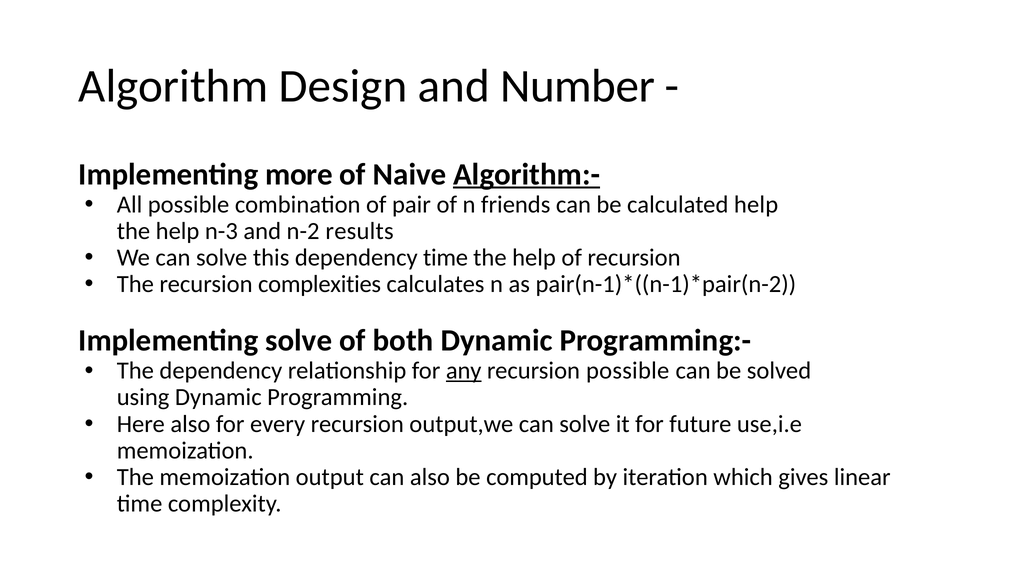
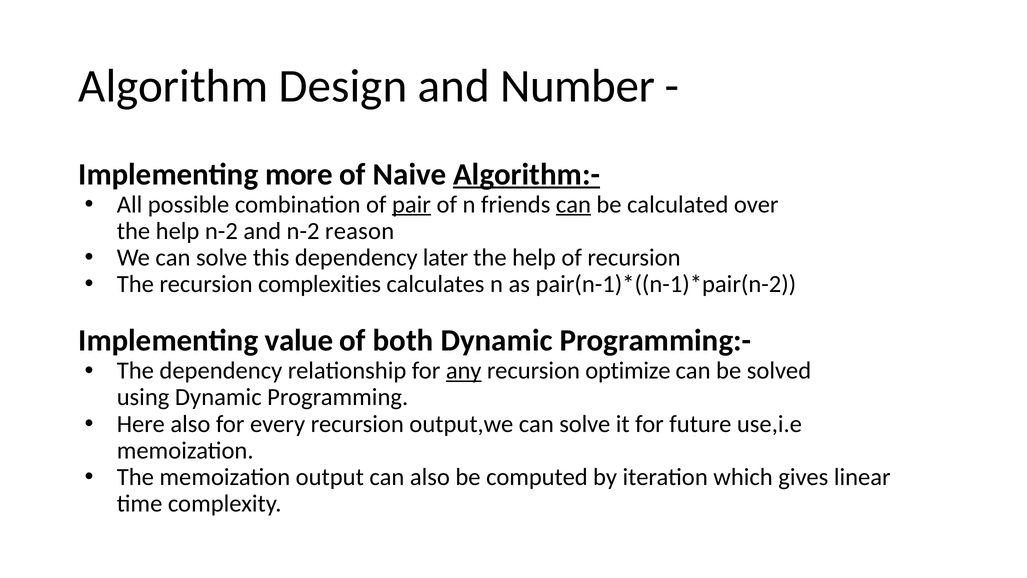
pair underline: none -> present (411, 204)
can underline: none -> present (573, 204)
calculated help: help -> over (756, 204)
help n-3: n-3 -> n-2 (221, 231)
results: results -> reason (360, 231)
dependency time: time -> later (446, 257)
Implementing solve: solve -> value (299, 340)
recursion possible: possible -> optimize (628, 371)
